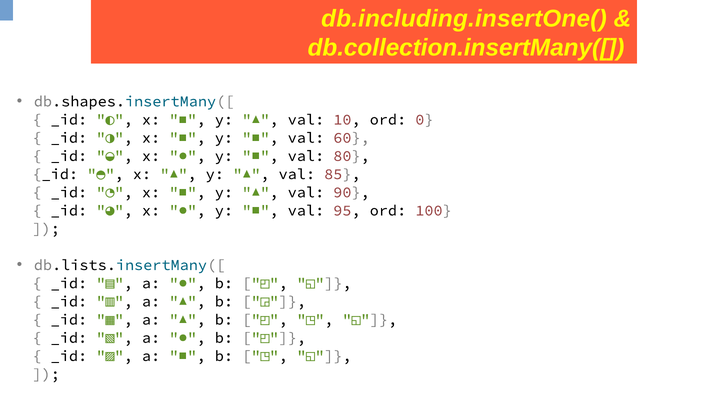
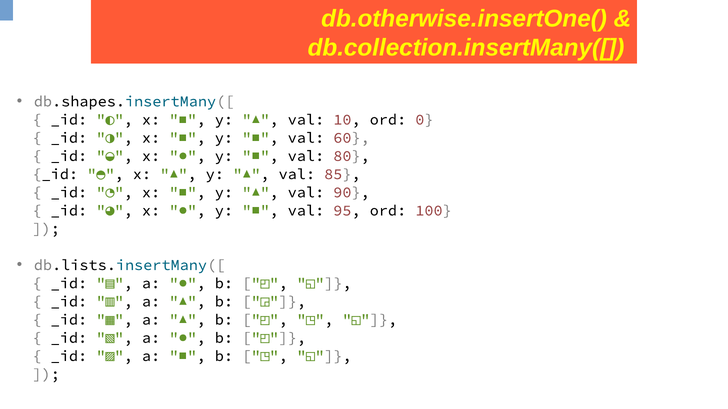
db.including.insertOne(: db.including.insertOne( -> db.otherwise.insertOne( (464, 19)
